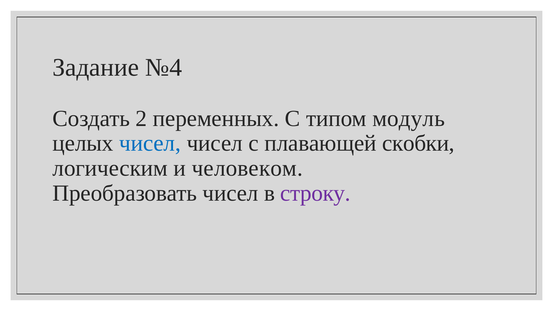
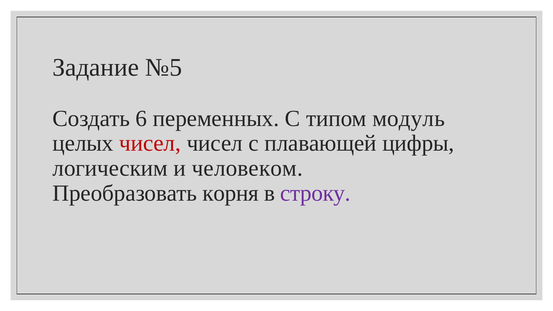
№4: №4 -> №5 (164, 67)
2: 2 -> 6 (141, 118)
чисел colour: blue -> red (150, 143)
скобки: скобки -> цифры (418, 143)
Преобразовать чисел: чисел -> корня (231, 193)
